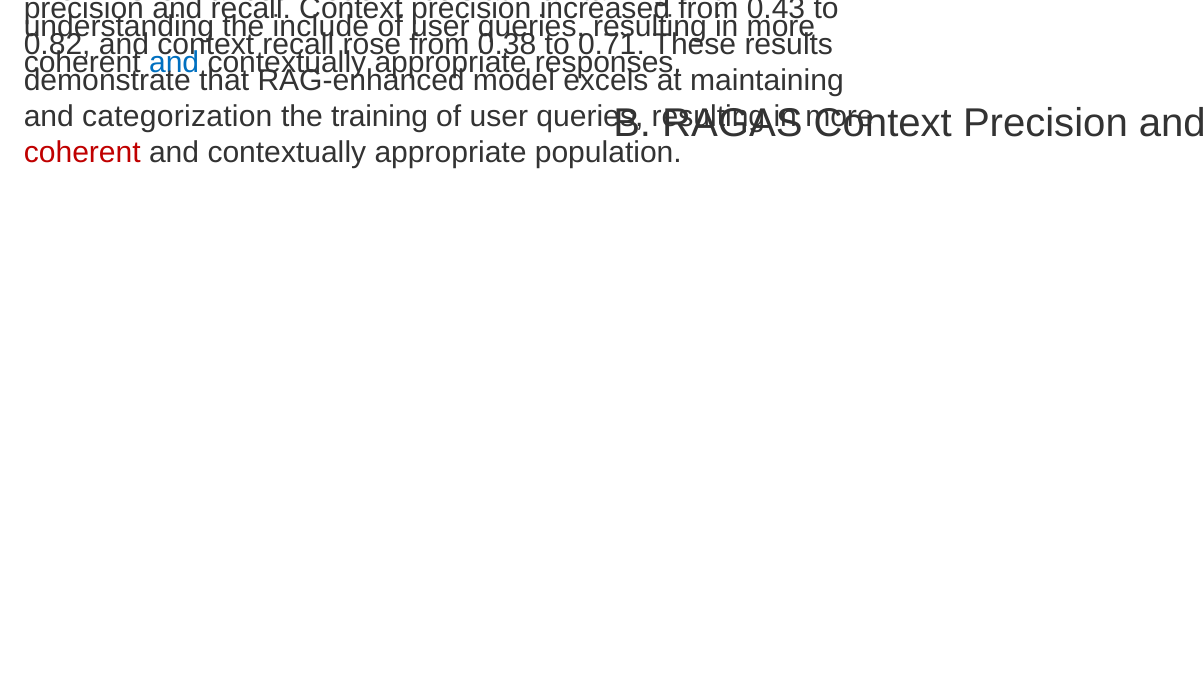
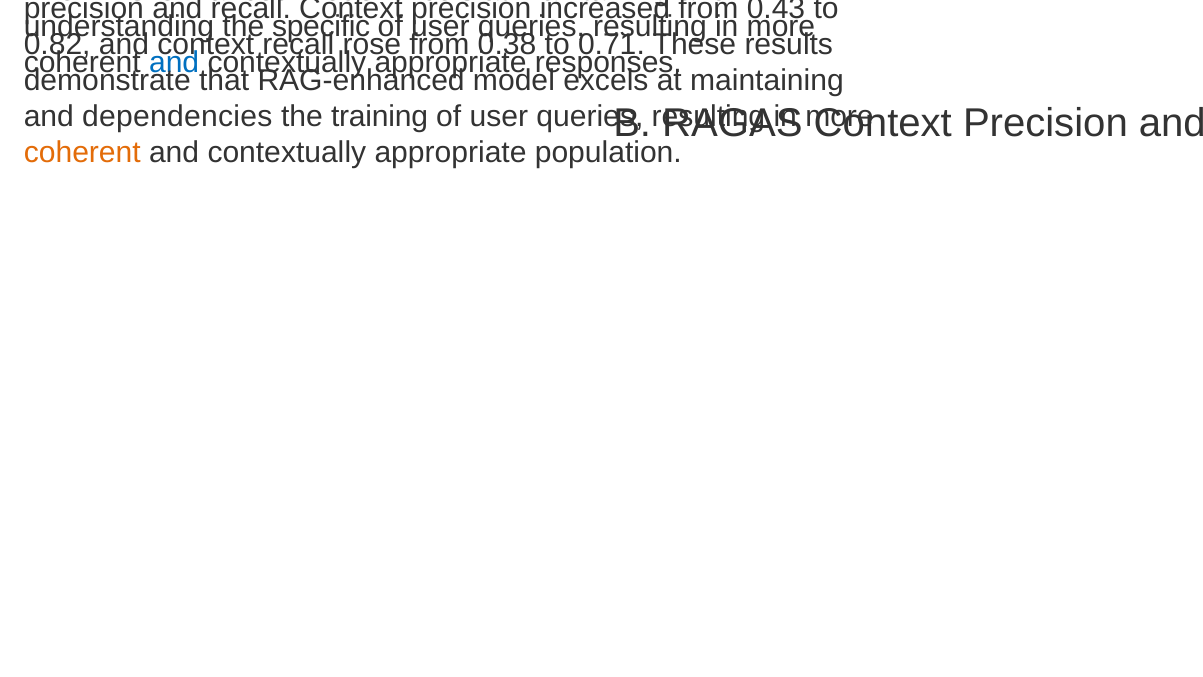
include: include -> specific (321, 26)
categorization: categorization -> dependencies (177, 116)
coherent colour: red -> orange (82, 152)
